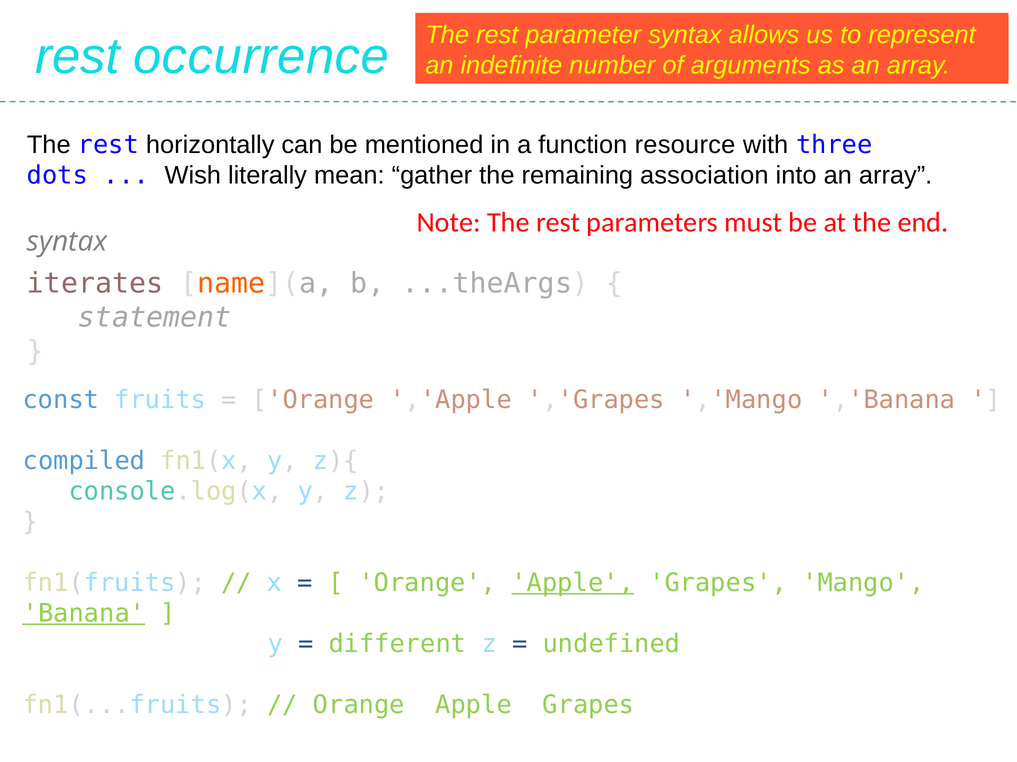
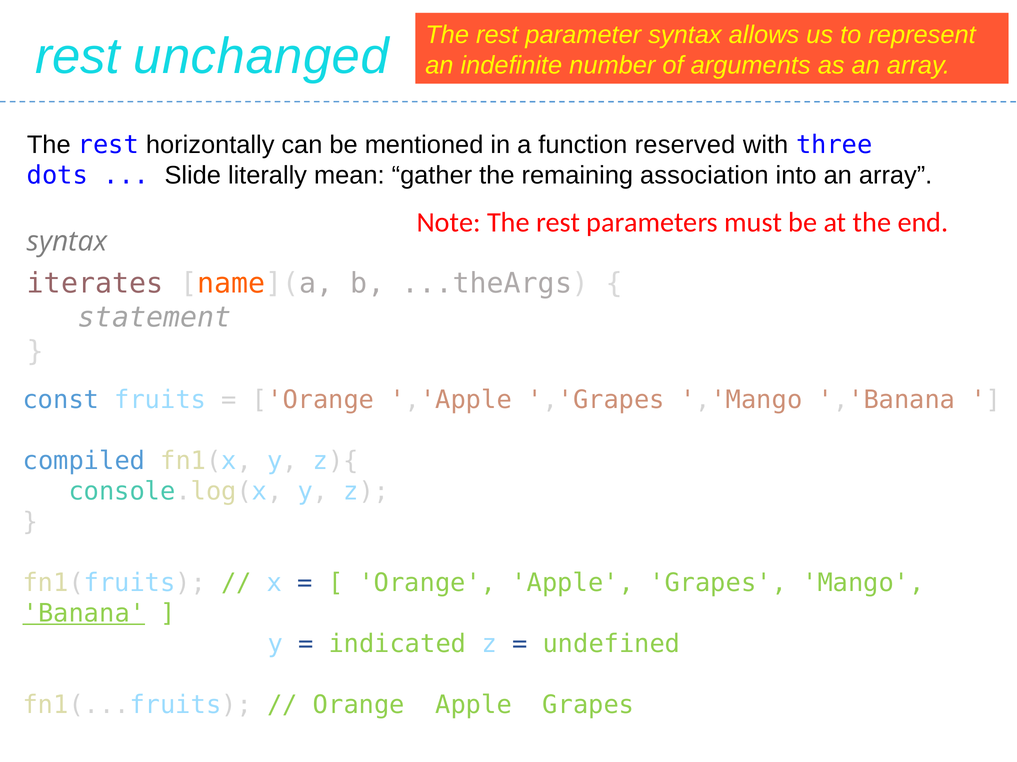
occurrence: occurrence -> unchanged (261, 57)
resource: resource -> reserved (685, 145)
Wish: Wish -> Slide (193, 176)
Apple underline: present -> none (573, 583)
different: different -> indicated (397, 644)
